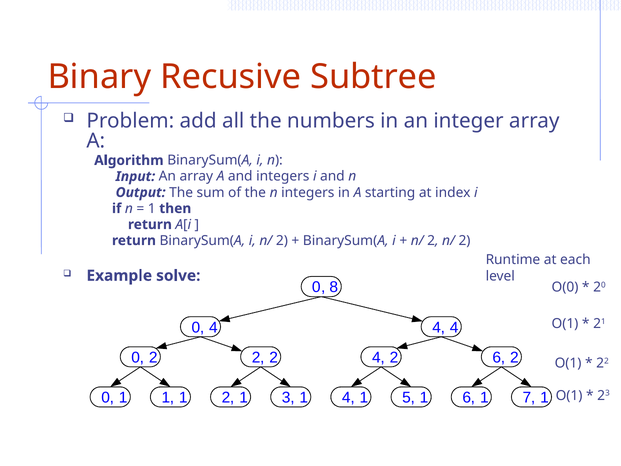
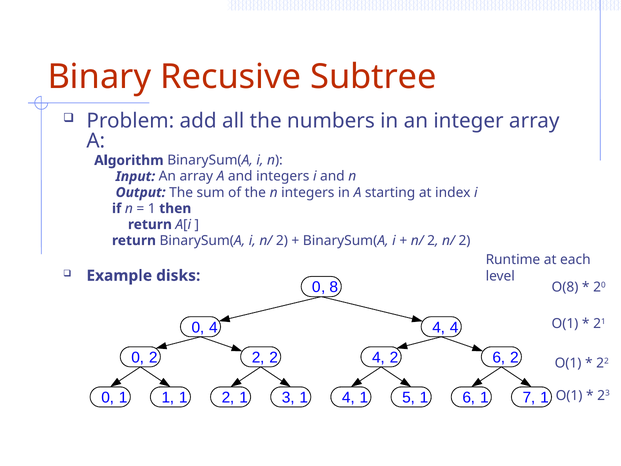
solve: solve -> disks (178, 276)
O(0: O(0 -> O(8 (565, 287)
